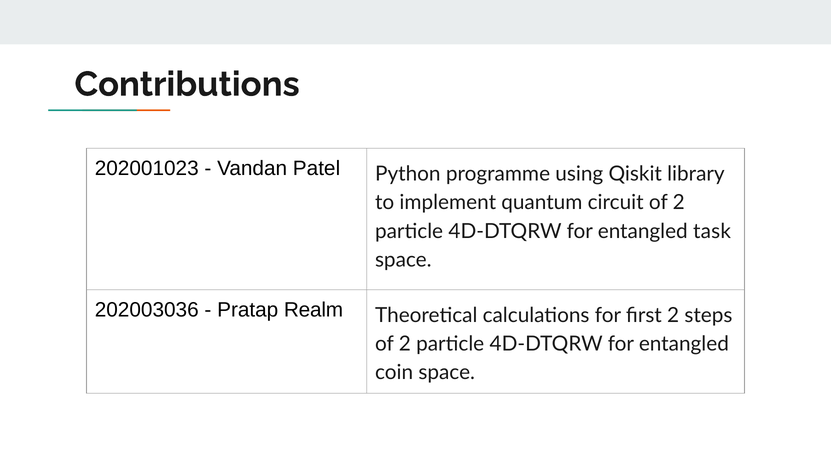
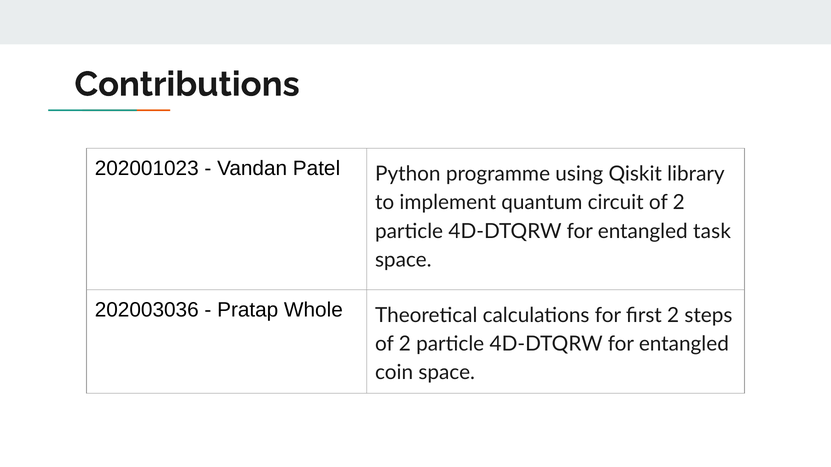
Realm: Realm -> Whole (313, 310)
